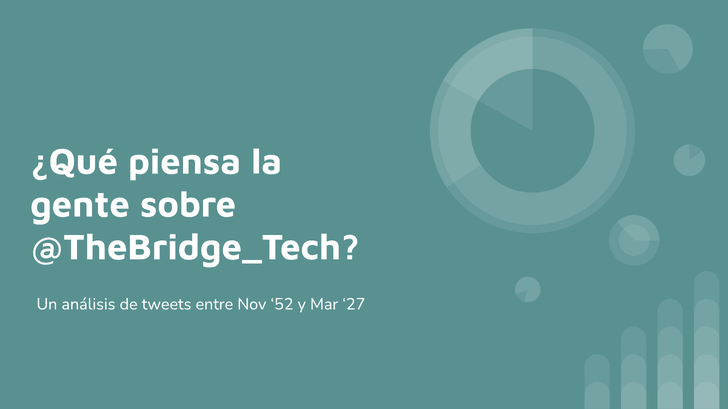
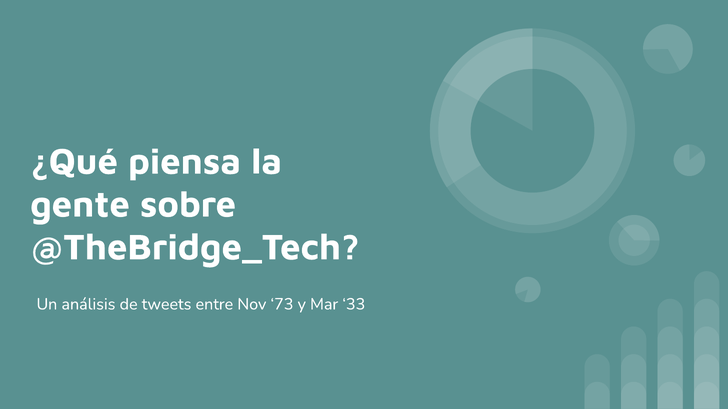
52: 52 -> 73 (282, 305)
27: 27 -> 33 (354, 305)
